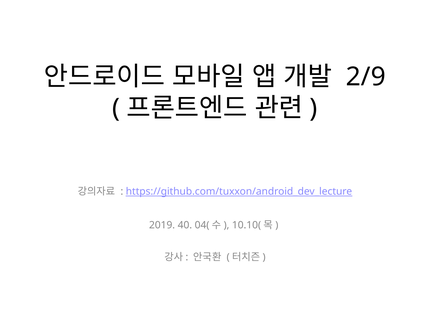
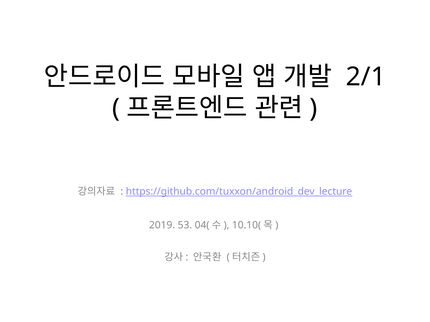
2/9: 2/9 -> 2/1 (366, 77)
40: 40 -> 53 (185, 225)
